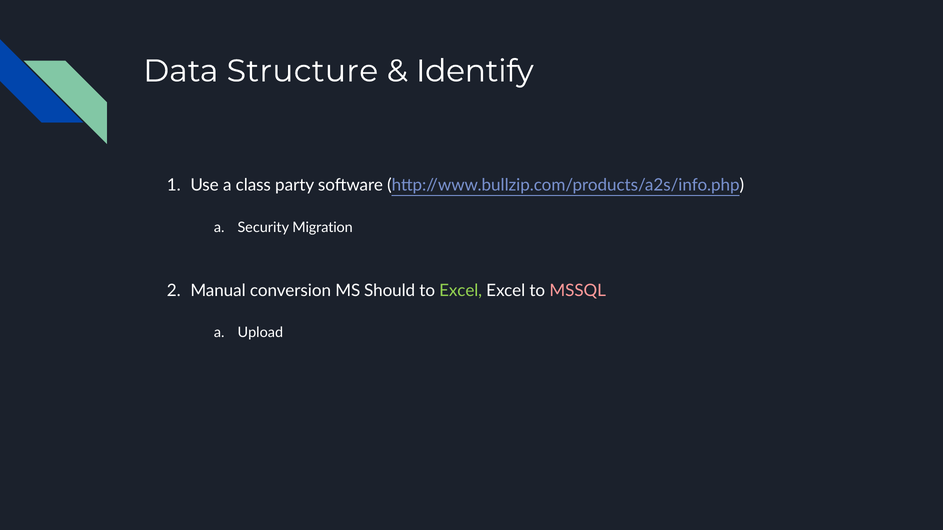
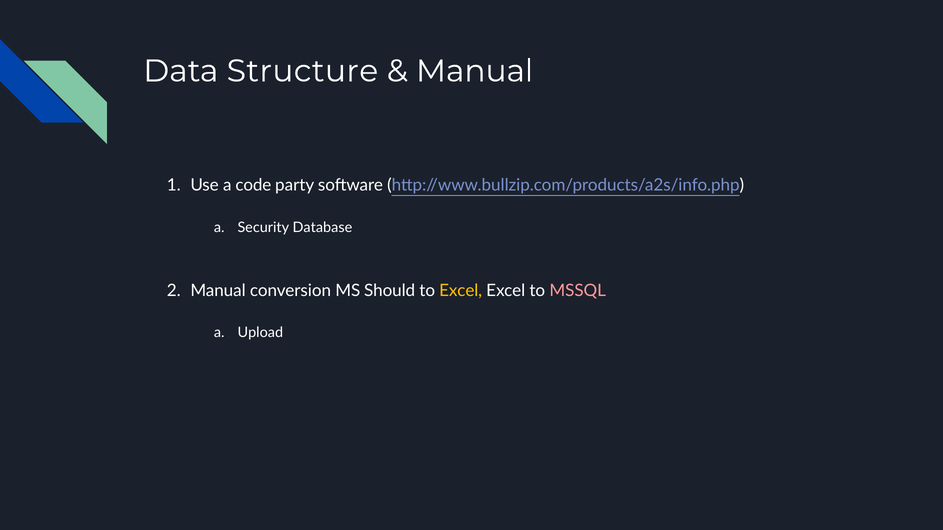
Identify: Identify -> Manual (475, 71)
class: class -> code (253, 186)
Migration: Migration -> Database (322, 228)
Excel colour: light green -> yellow (461, 291)
